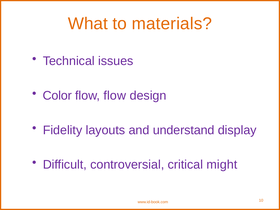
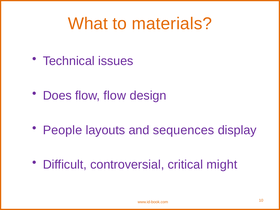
Color: Color -> Does (57, 96)
Fidelity: Fidelity -> People (62, 130)
understand: understand -> sequences (184, 130)
